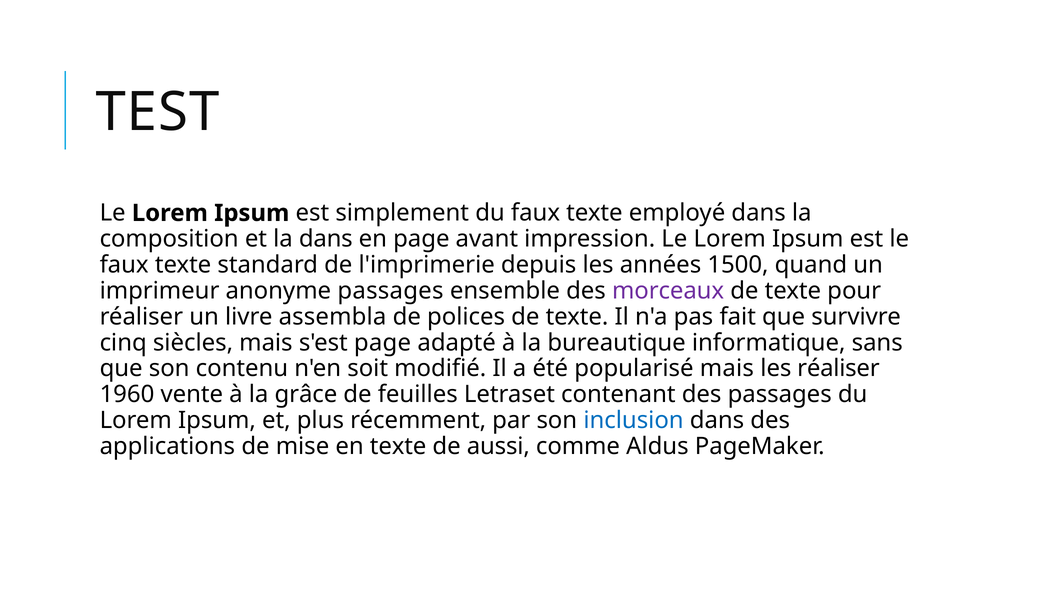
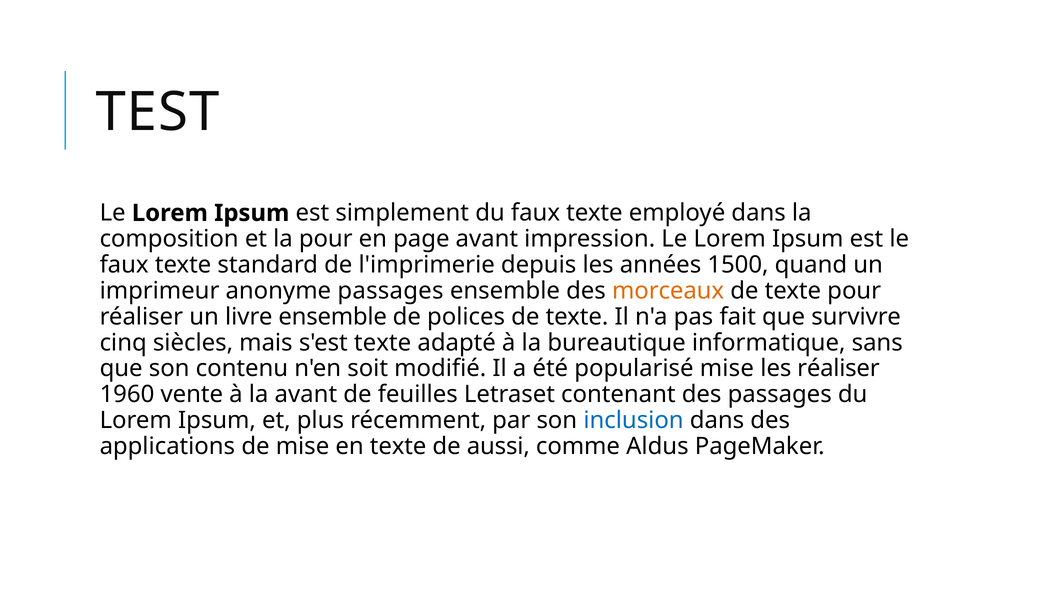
la dans: dans -> pour (326, 239)
morceaux colour: purple -> orange (668, 290)
livre assembla: assembla -> ensemble (333, 316)
s'est page: page -> texte (383, 342)
popularisé mais: mais -> mise (727, 368)
la grâce: grâce -> avant (306, 394)
